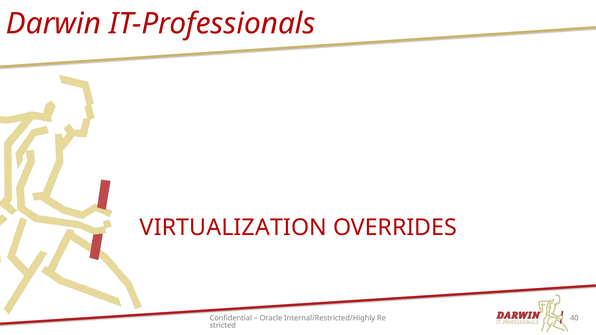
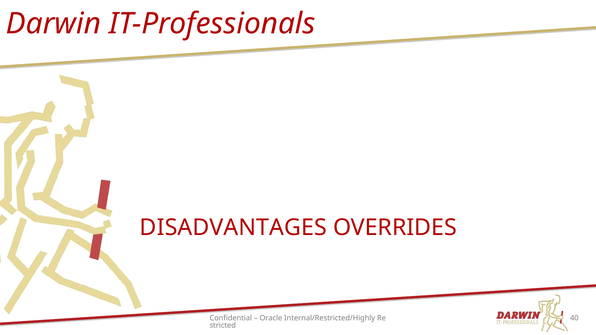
VIRTUALIZATION: VIRTUALIZATION -> DISADVANTAGES (233, 228)
